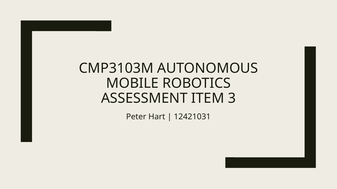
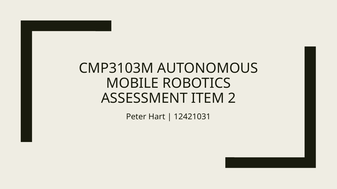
3: 3 -> 2 (232, 99)
